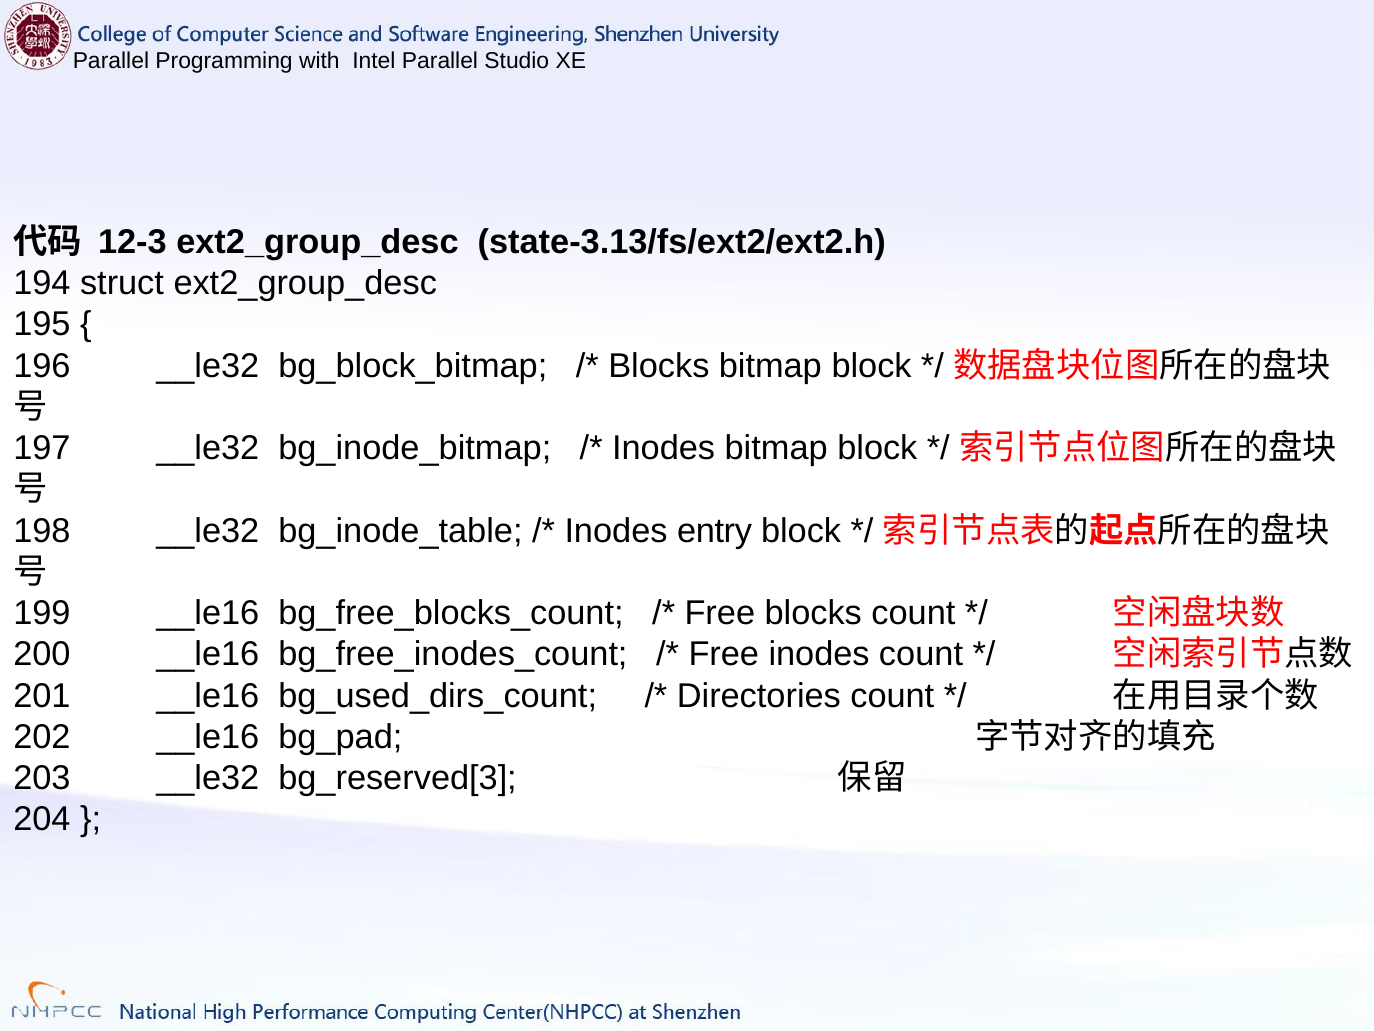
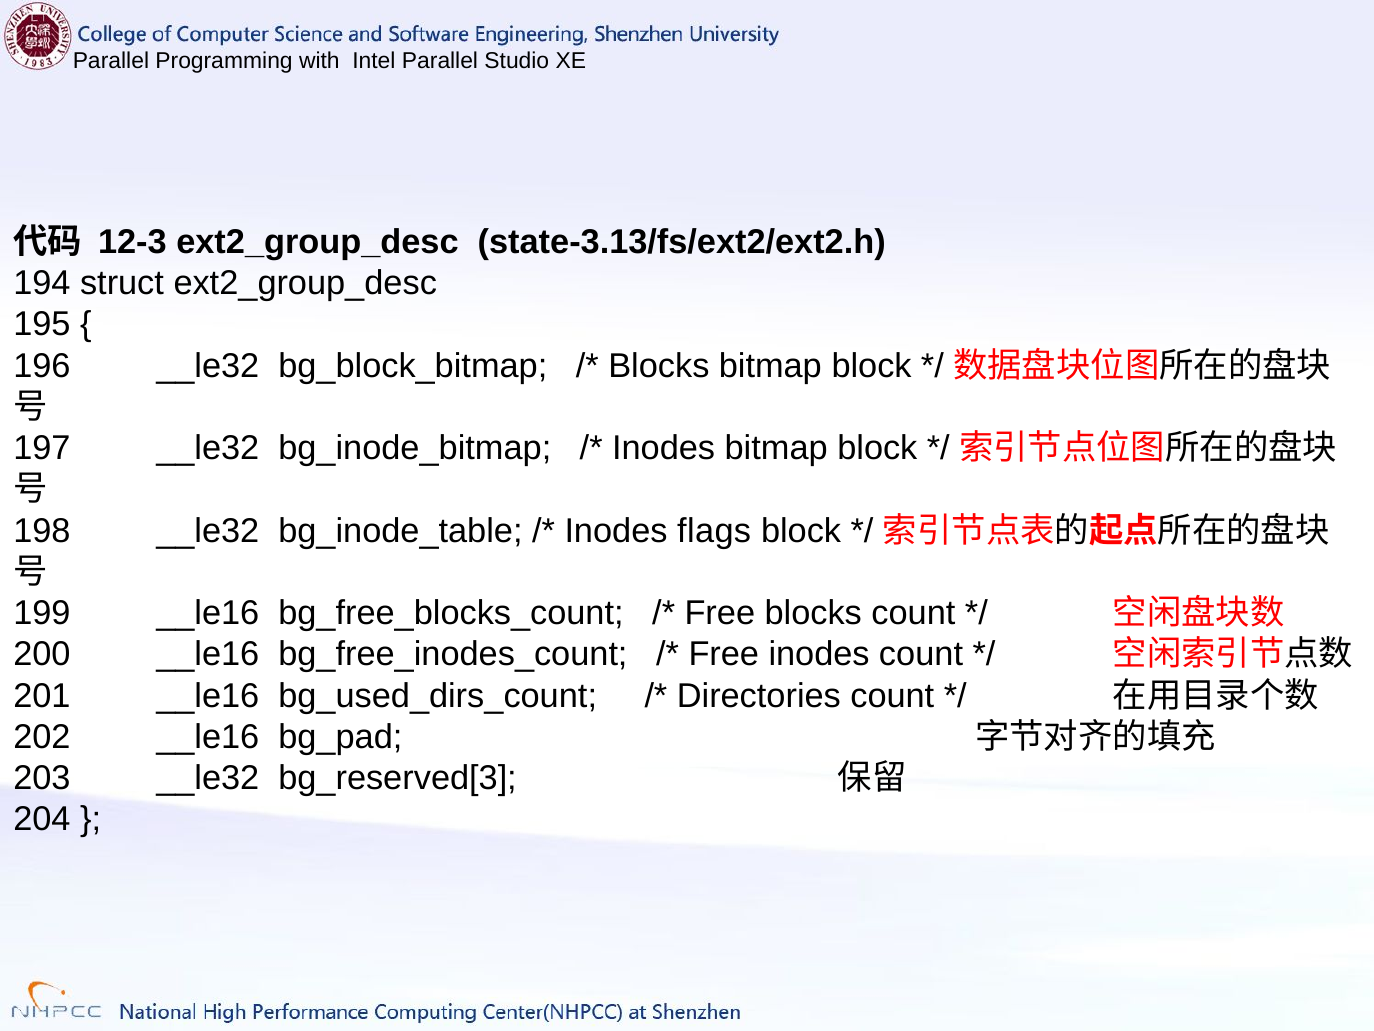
entry: entry -> flags (714, 531)
